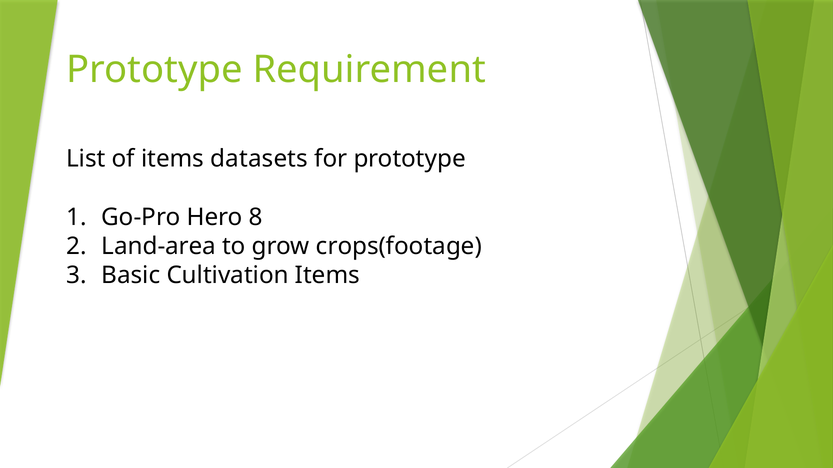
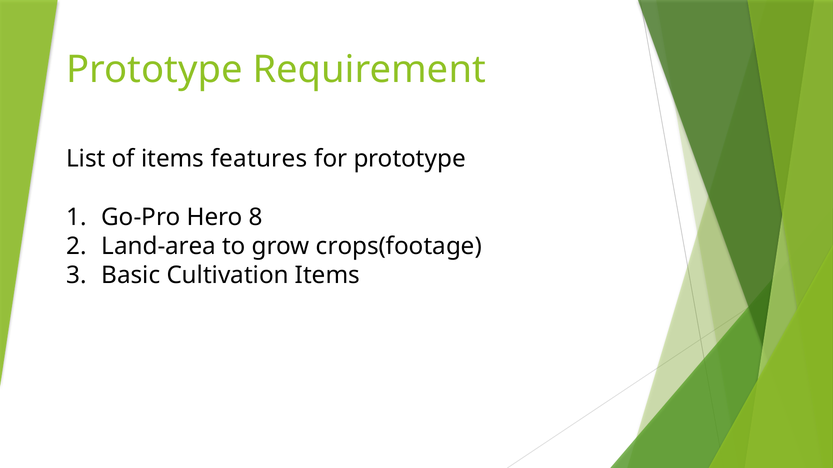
datasets: datasets -> features (259, 159)
